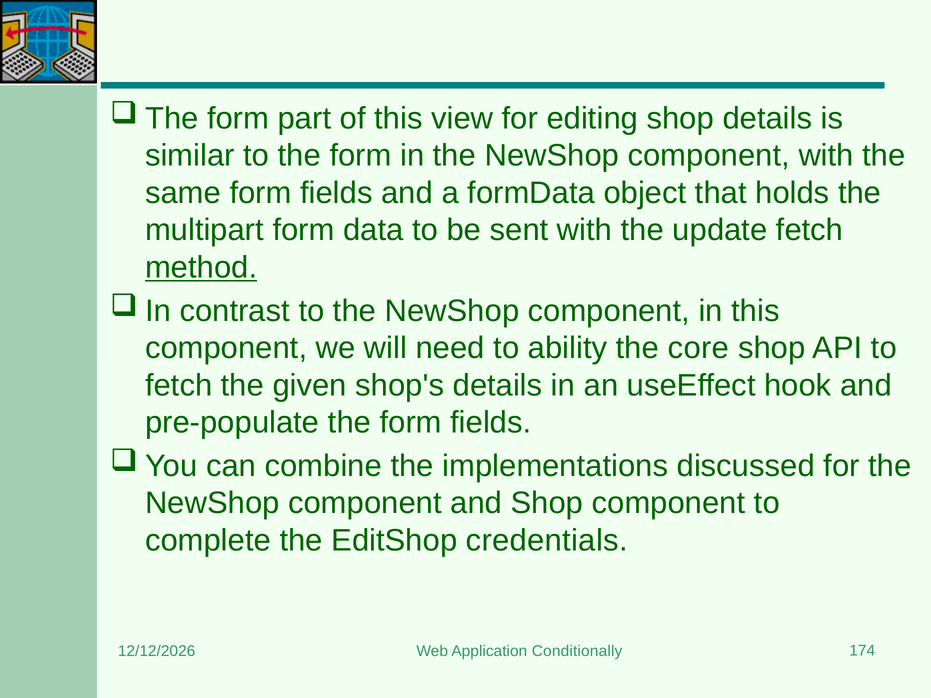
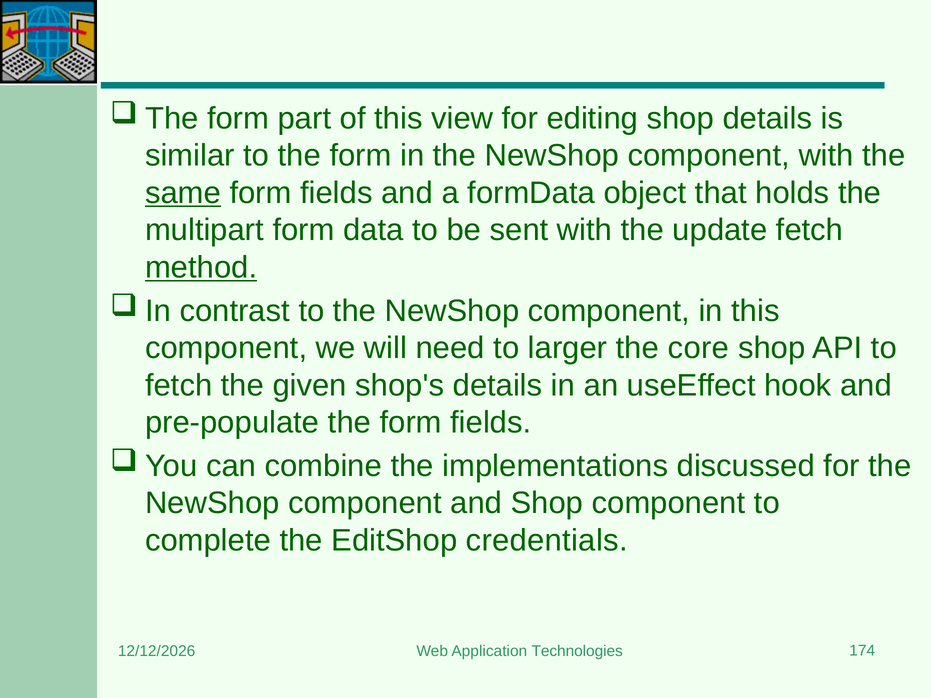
same underline: none -> present (183, 193)
ability: ability -> larger (568, 348)
Conditionally: Conditionally -> Technologies (577, 651)
